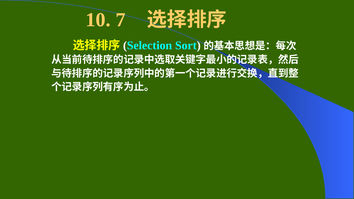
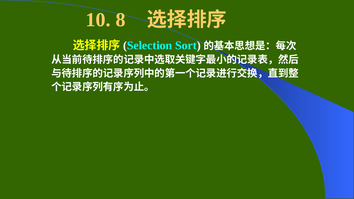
7: 7 -> 8 (121, 20)
